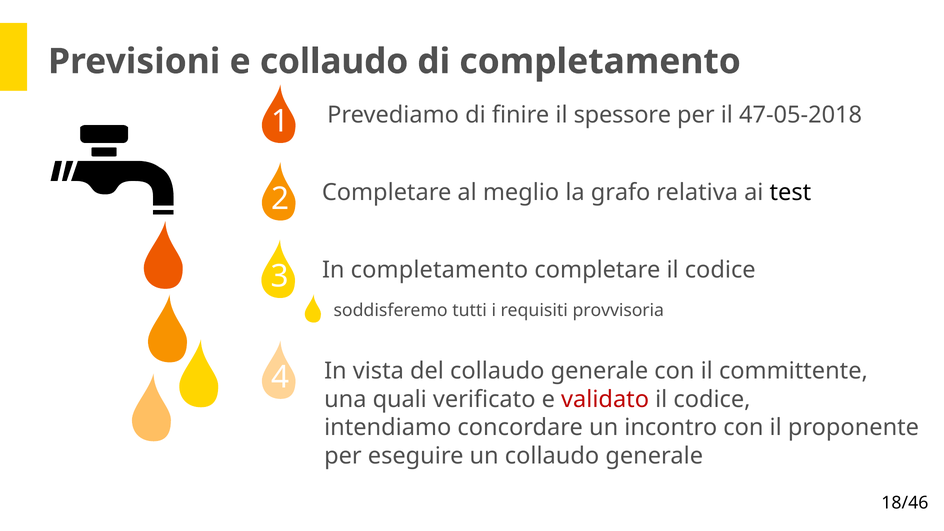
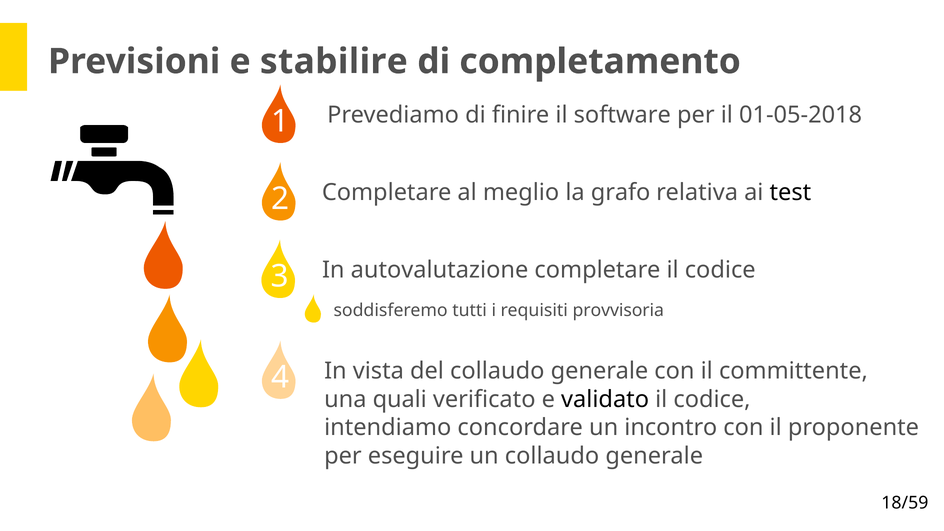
e collaudo: collaudo -> stabilire (334, 61)
spessore: spessore -> software (622, 115)
47-05-2018: 47-05-2018 -> 01-05-2018 (801, 115)
In completamento: completamento -> autovalutazione (440, 270)
validato colour: red -> black (605, 399)
18/46: 18/46 -> 18/59 (905, 503)
